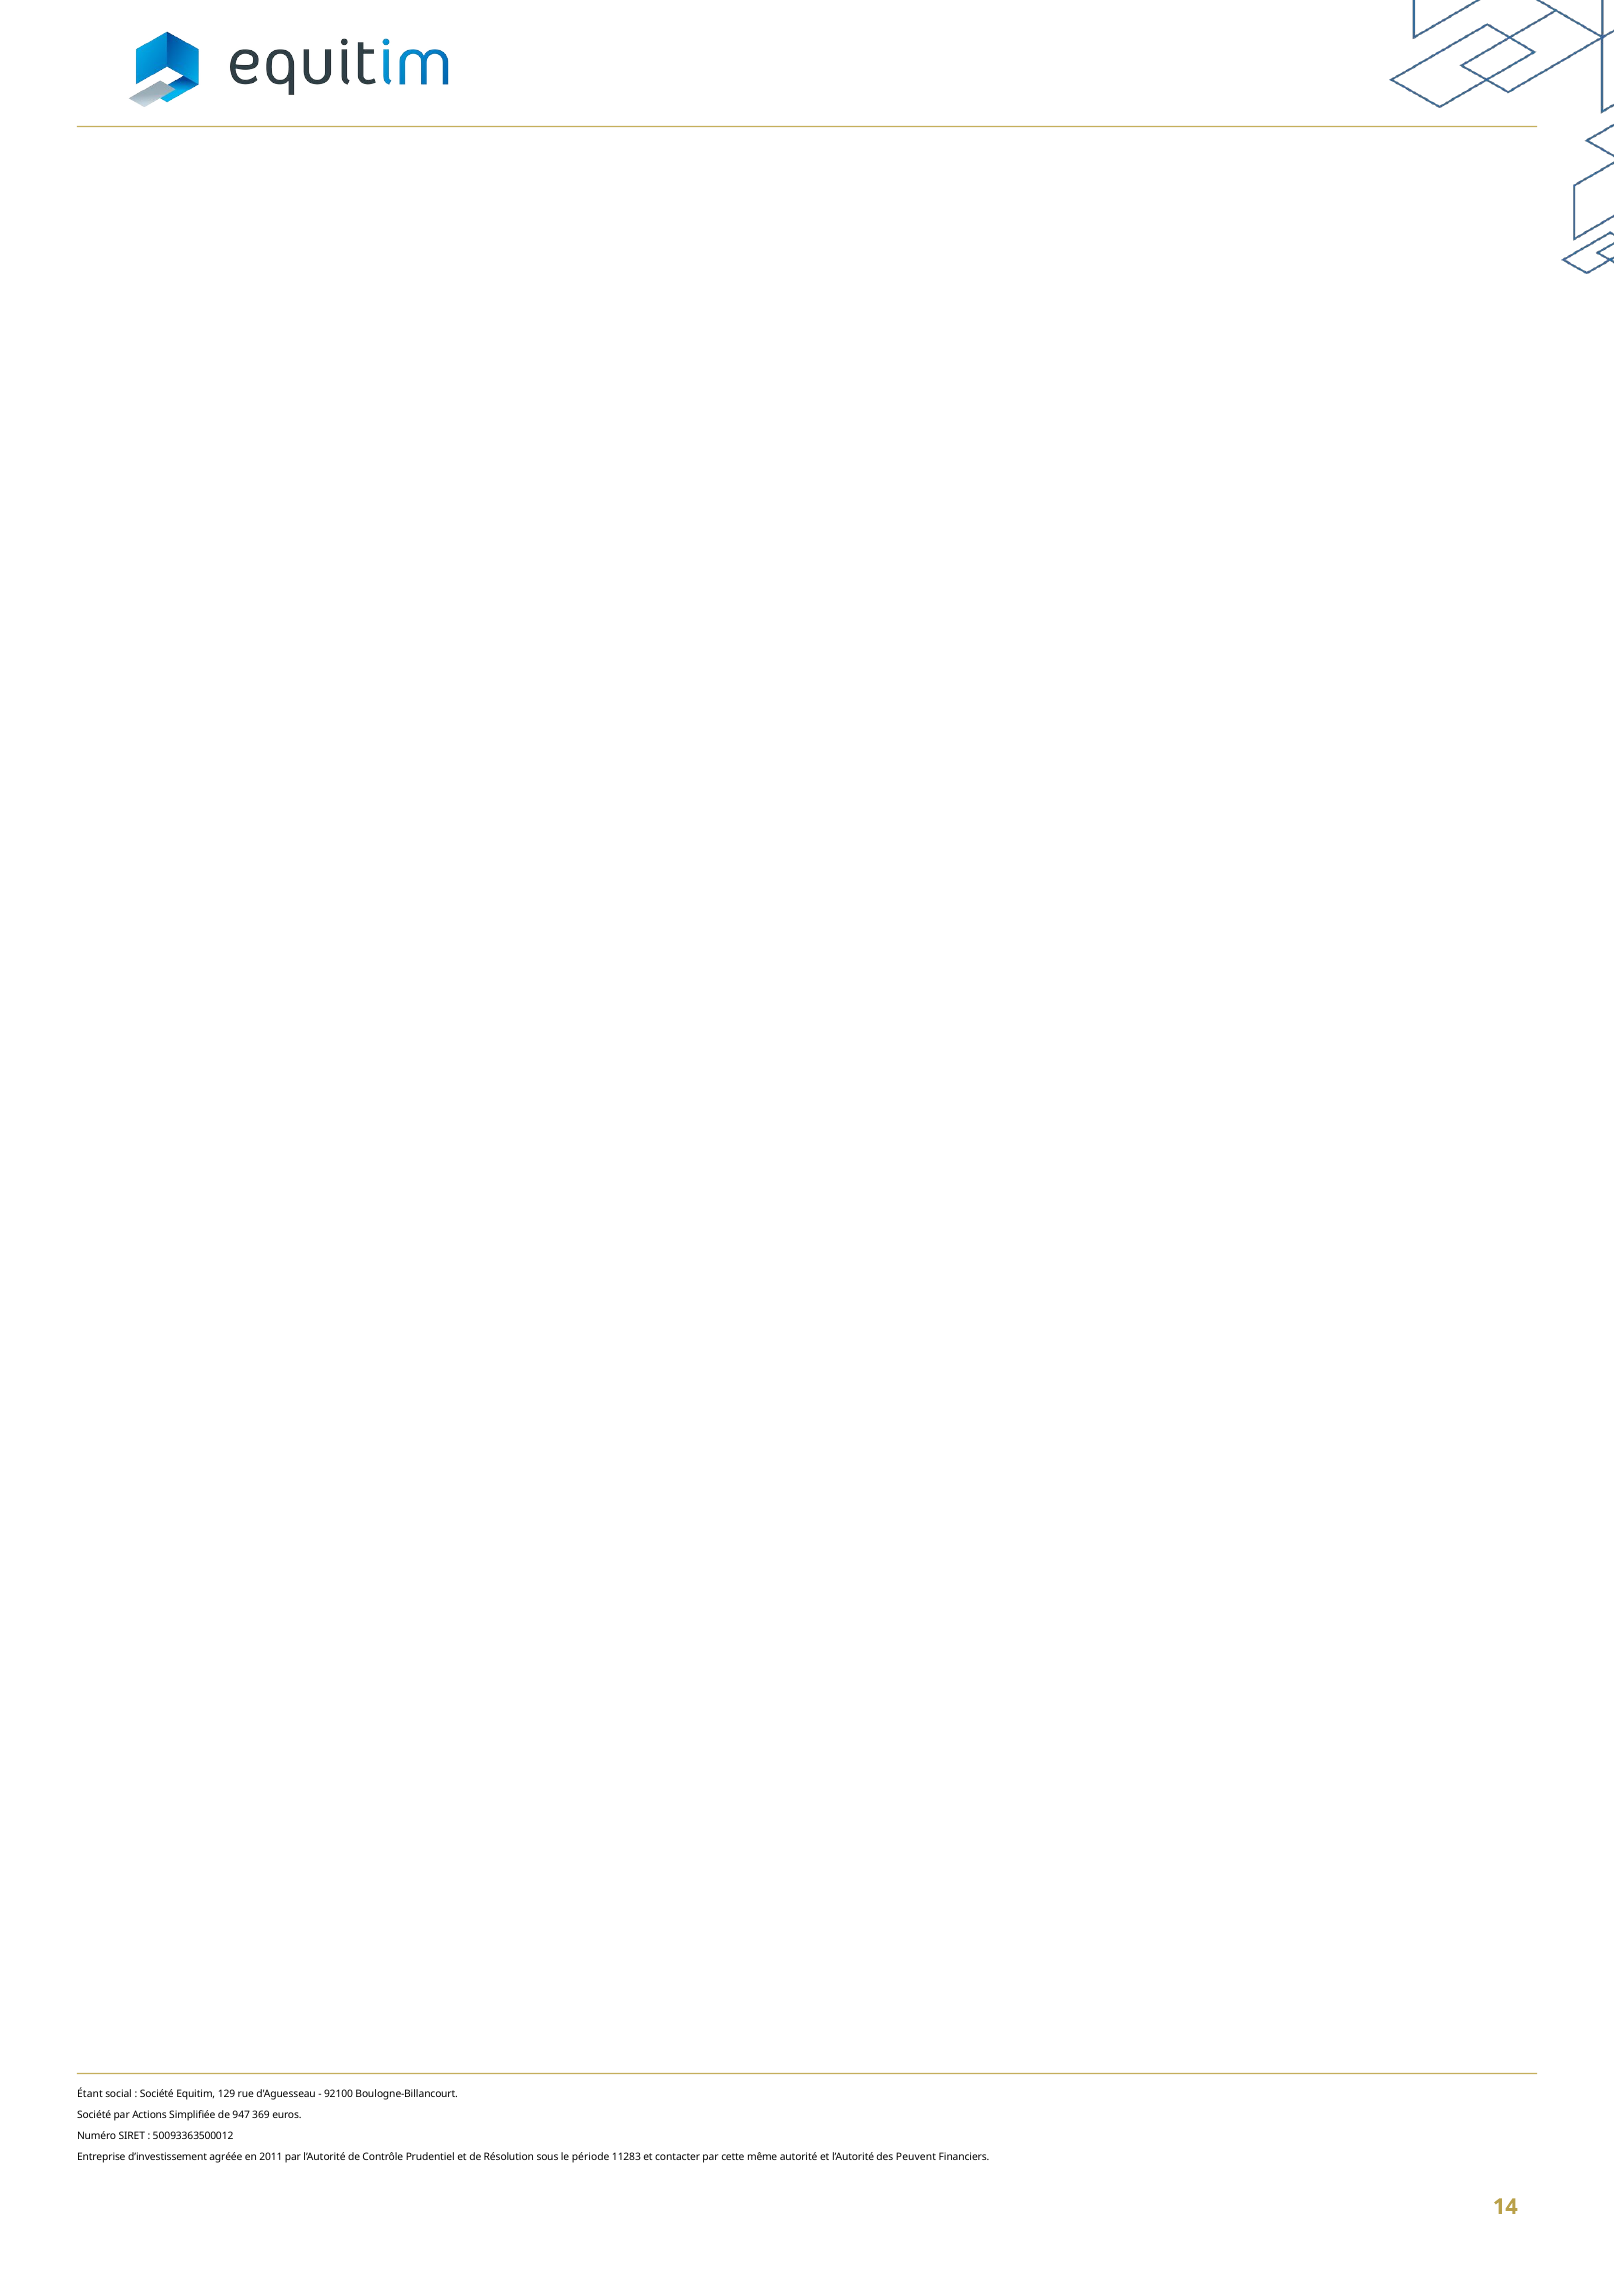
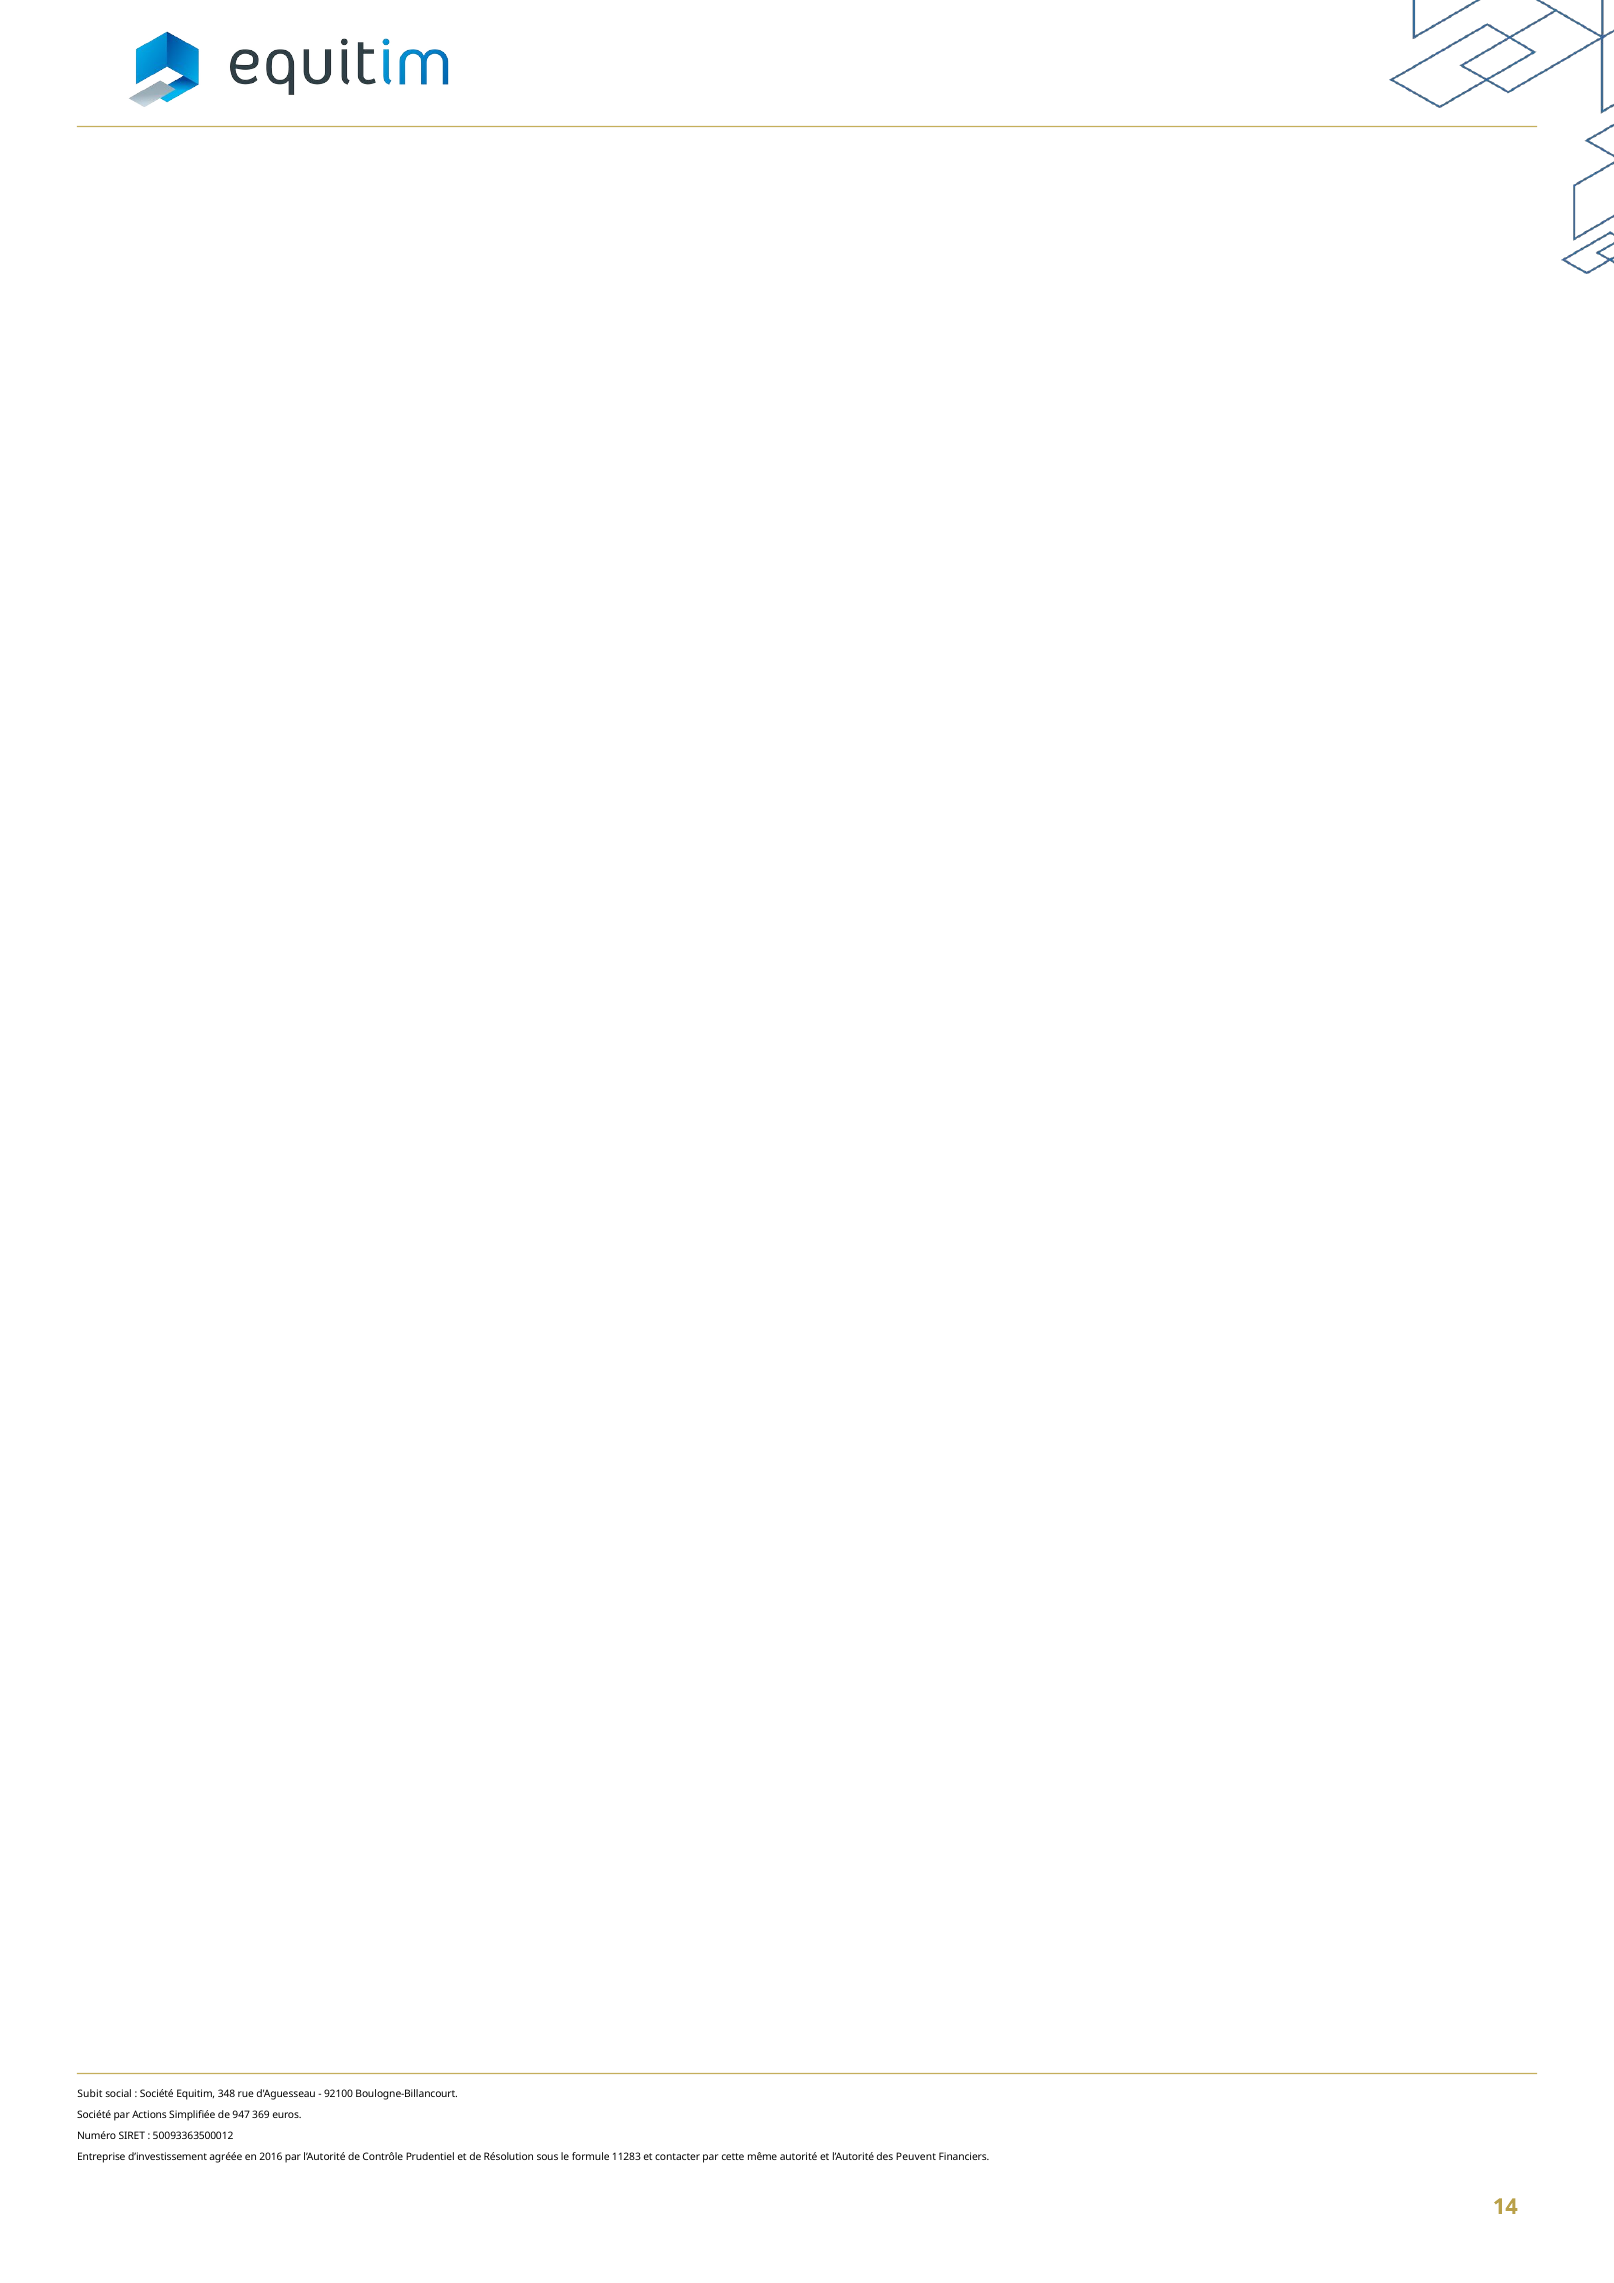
Étant: Étant -> Subit (90, 2094)
129: 129 -> 348 (227, 2094)
2011: 2011 -> 2016 (271, 2157)
période: période -> formule (591, 2157)
